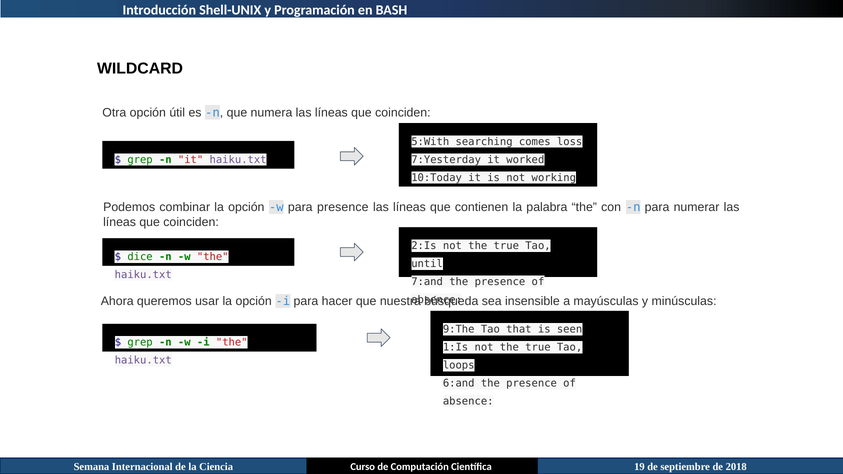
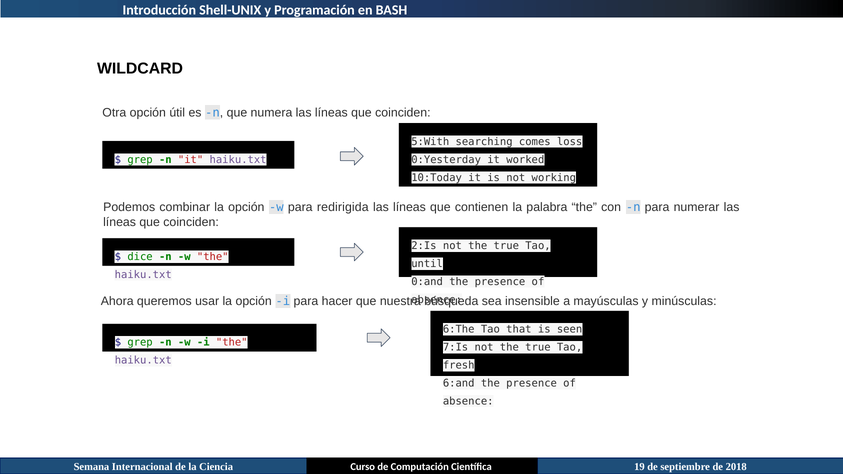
7:Yesterday: 7:Yesterday -> 0:Yesterday (446, 160)
para presence: presence -> redirigida (343, 207)
7:and: 7:and -> 0:and (427, 282)
9:The: 9:The -> 6:The (459, 330)
1:Is: 1:Is -> 7:Is (456, 348)
loops: loops -> fresh (459, 366)
